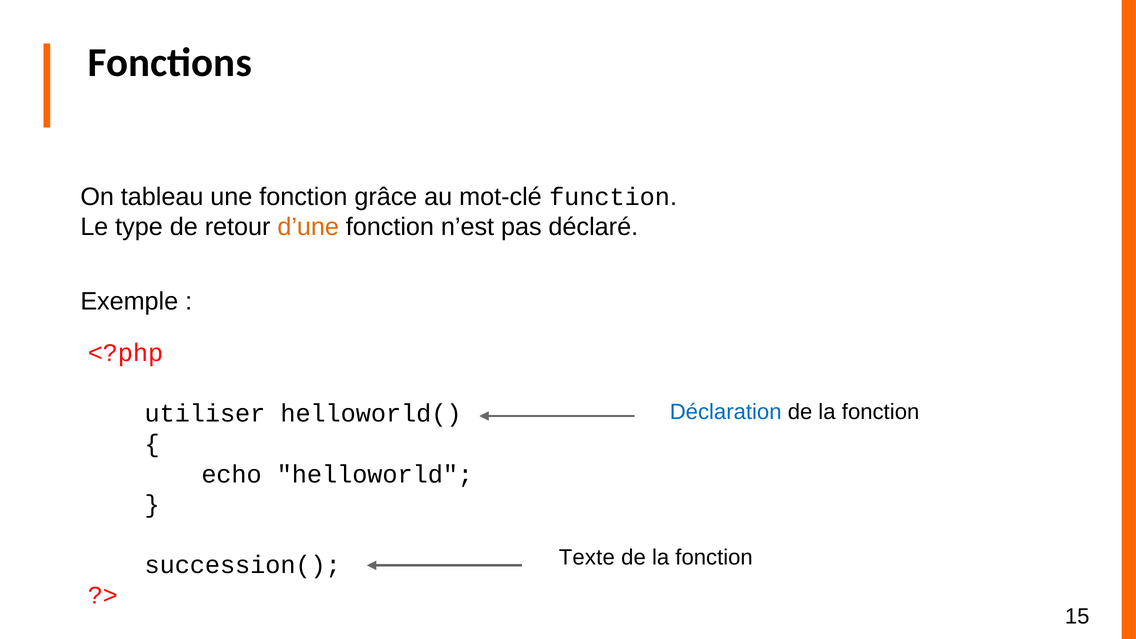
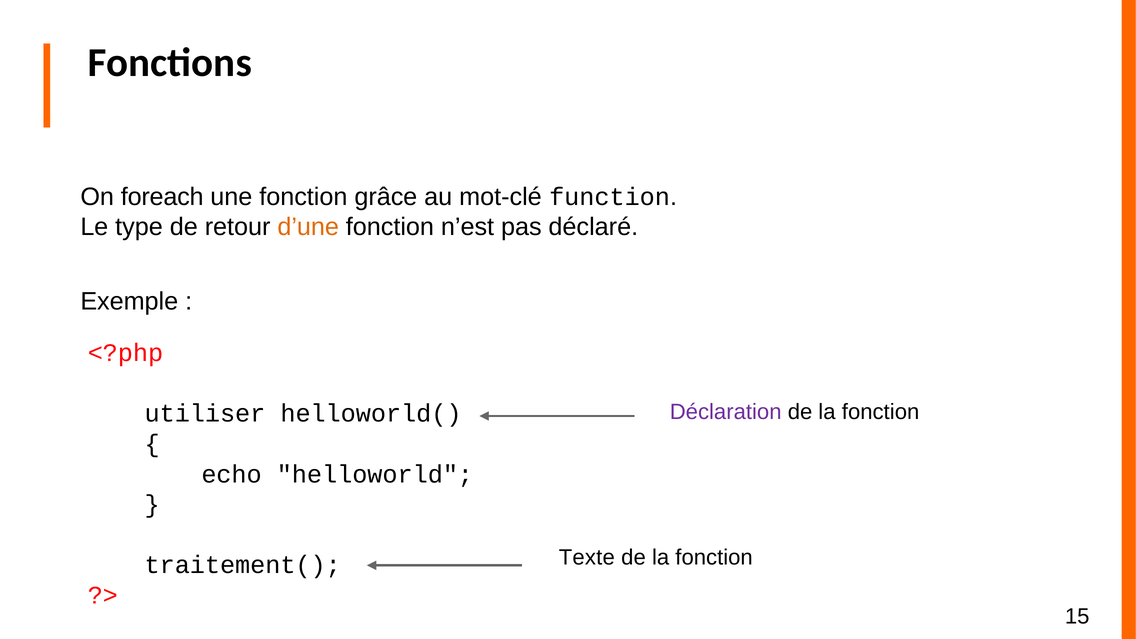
tableau: tableau -> foreach (162, 197)
Déclaration colour: blue -> purple (726, 412)
succession(: succession( -> traitement( (243, 565)
